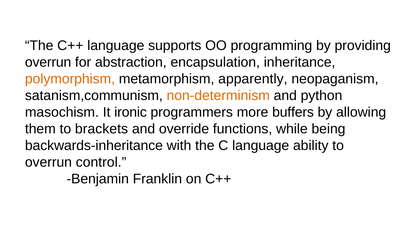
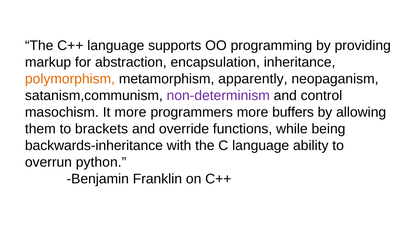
overrun: overrun -> markup (48, 62)
non-determinism colour: orange -> purple (218, 96)
python: python -> control (322, 96)
It ironic: ironic -> more (130, 112)
control: control -> python (101, 162)
